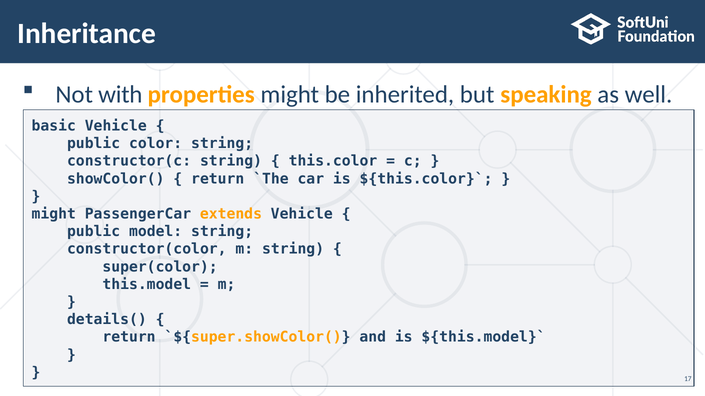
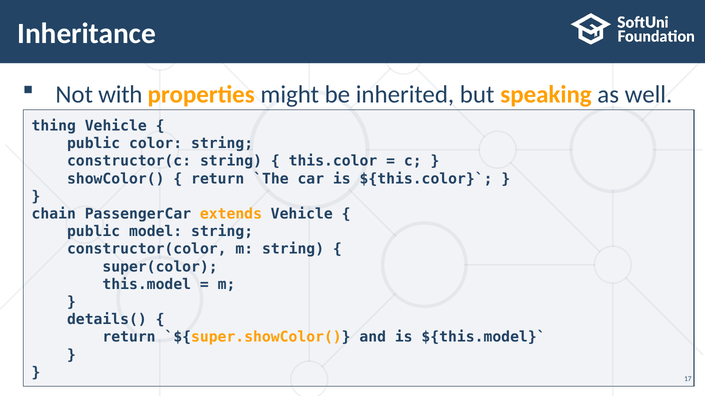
basic: basic -> thing (54, 126)
might: might -> chain (54, 214)
